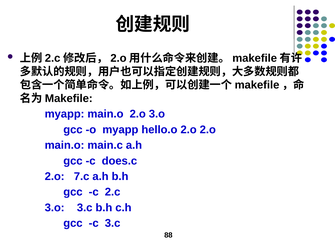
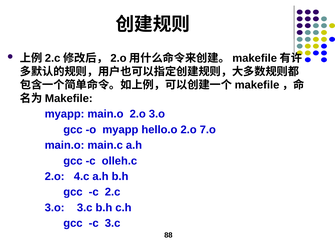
2.o 2.o: 2.o -> 7.o (208, 130)
does.c: does.c -> olleh.c (119, 161)
7.c: 7.c -> 4.c (82, 177)
